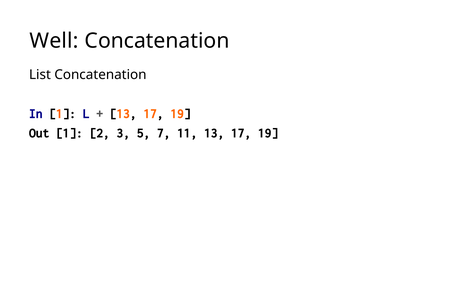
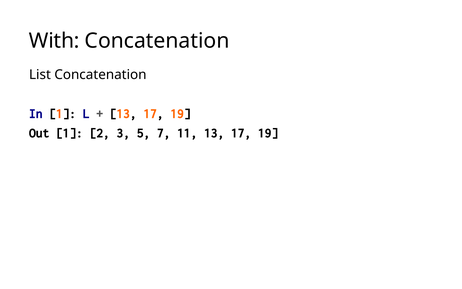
Well: Well -> With (54, 41)
